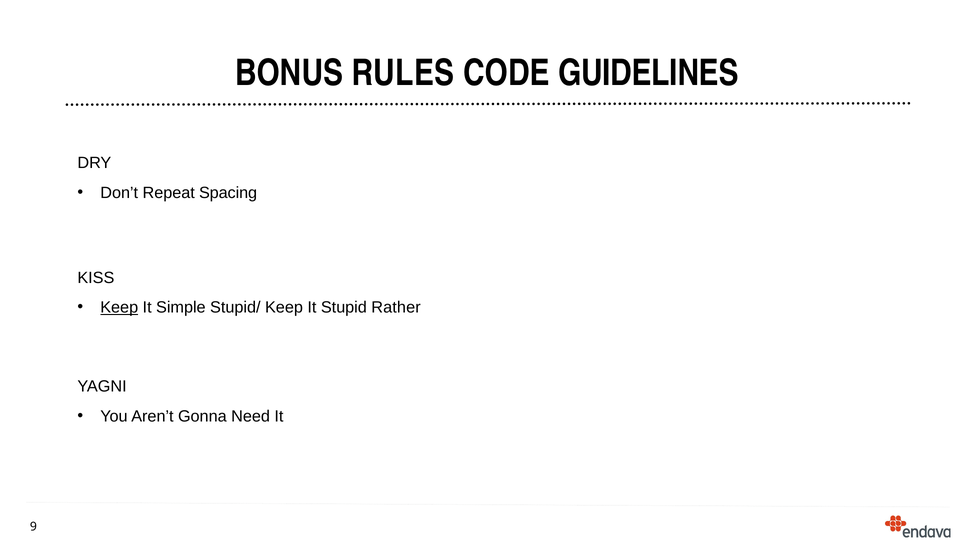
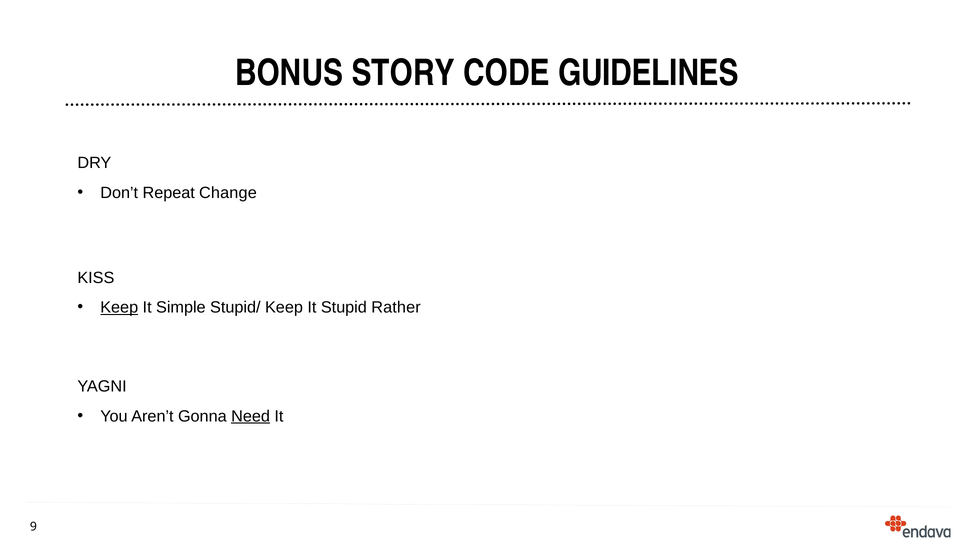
RULES: RULES -> STORY (403, 73)
Spacing: Spacing -> Change (228, 193)
Need underline: none -> present (251, 416)
